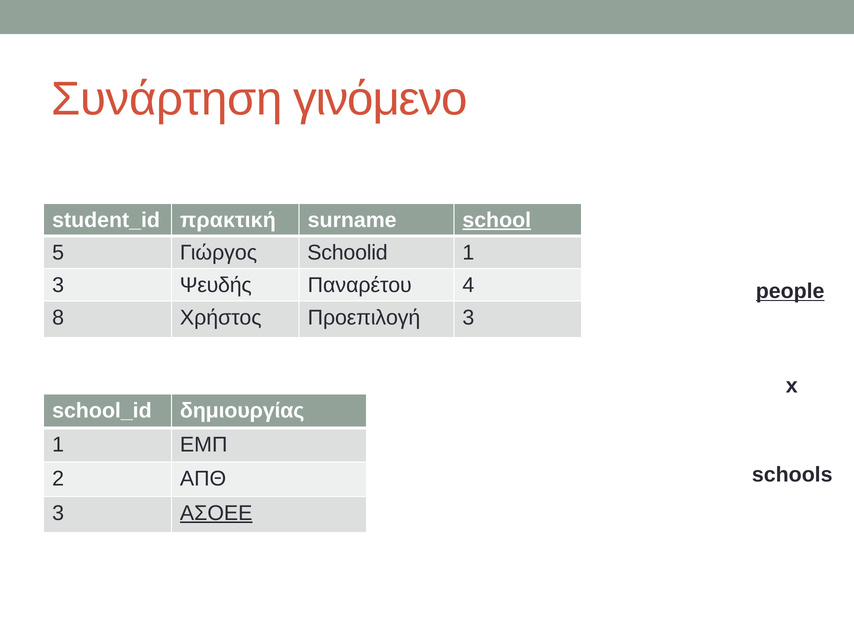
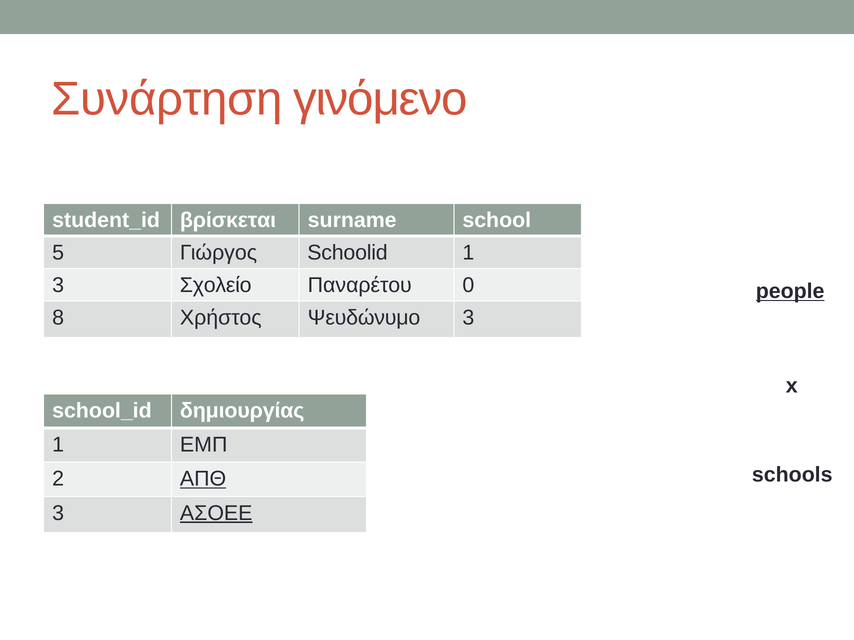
πρακτική: πρακτική -> βρίσκεται (228, 220)
school underline: present -> none (497, 220)
Ψευδής: Ψευδής -> Σχολείο (216, 285)
4: 4 -> 0 (468, 285)
Προεπιλογή: Προεπιλογή -> Ψευδώνυμο (364, 318)
ΑΠΘ underline: none -> present (203, 479)
